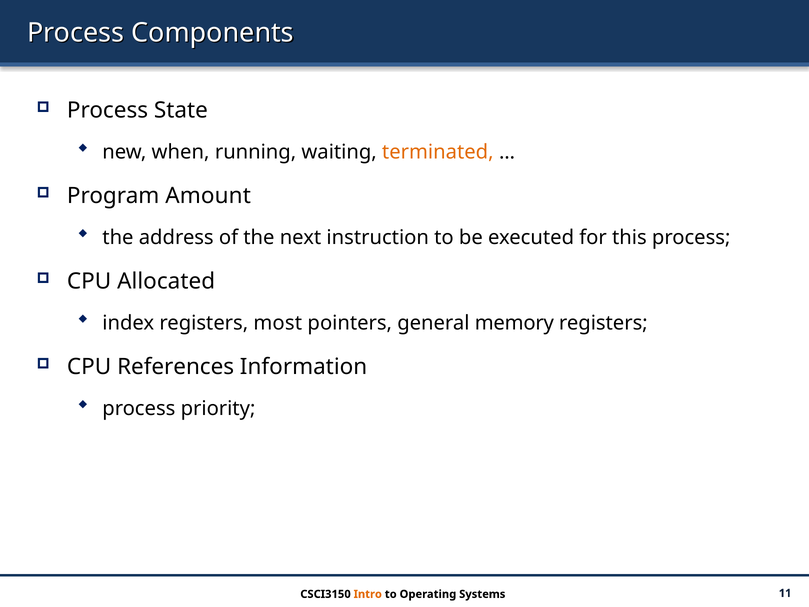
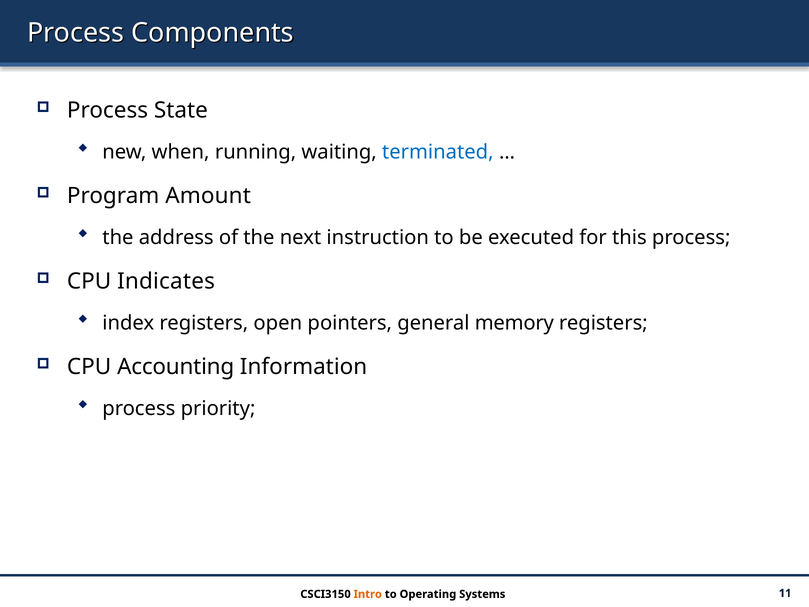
terminated colour: orange -> blue (438, 152)
Allocated: Allocated -> Indicates (166, 281)
most: most -> open (278, 323)
References: References -> Accounting (176, 367)
